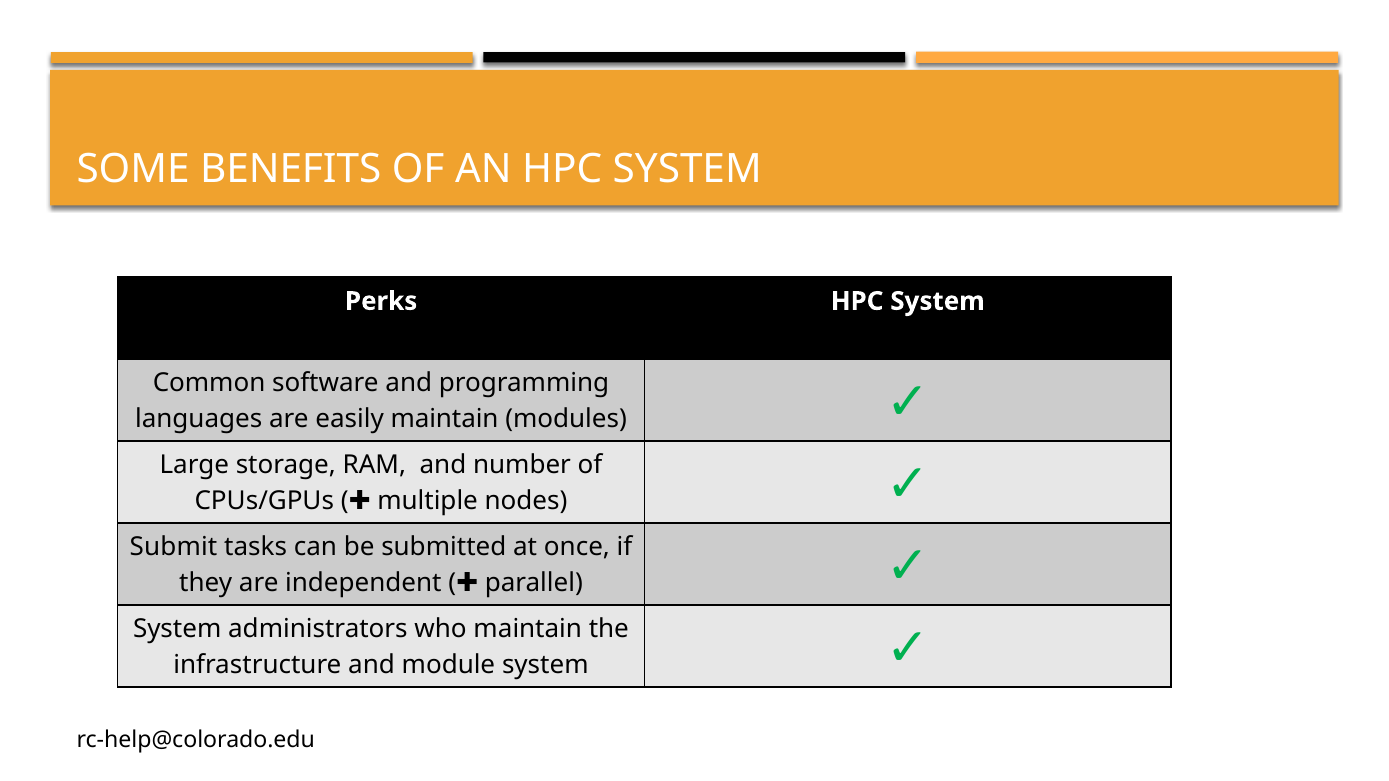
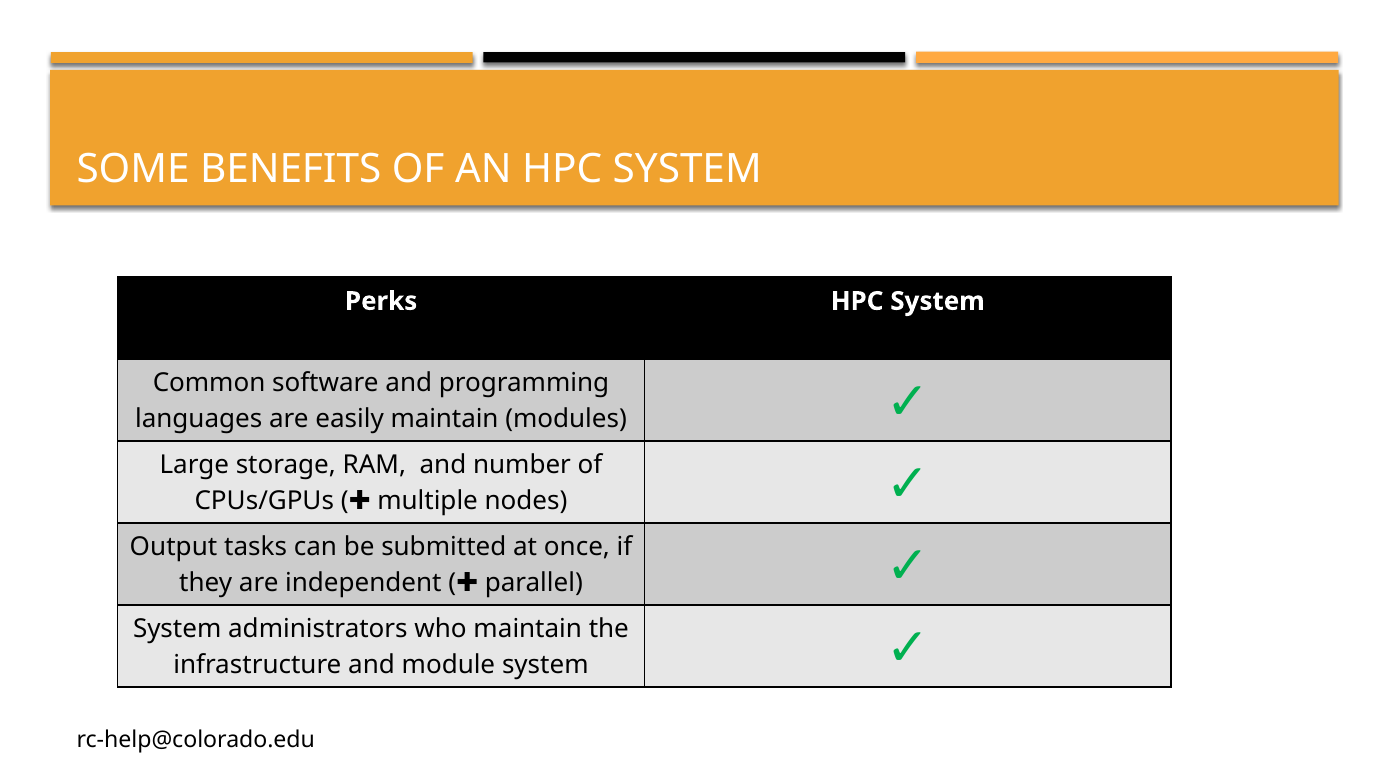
Submit: Submit -> Output (174, 548)
